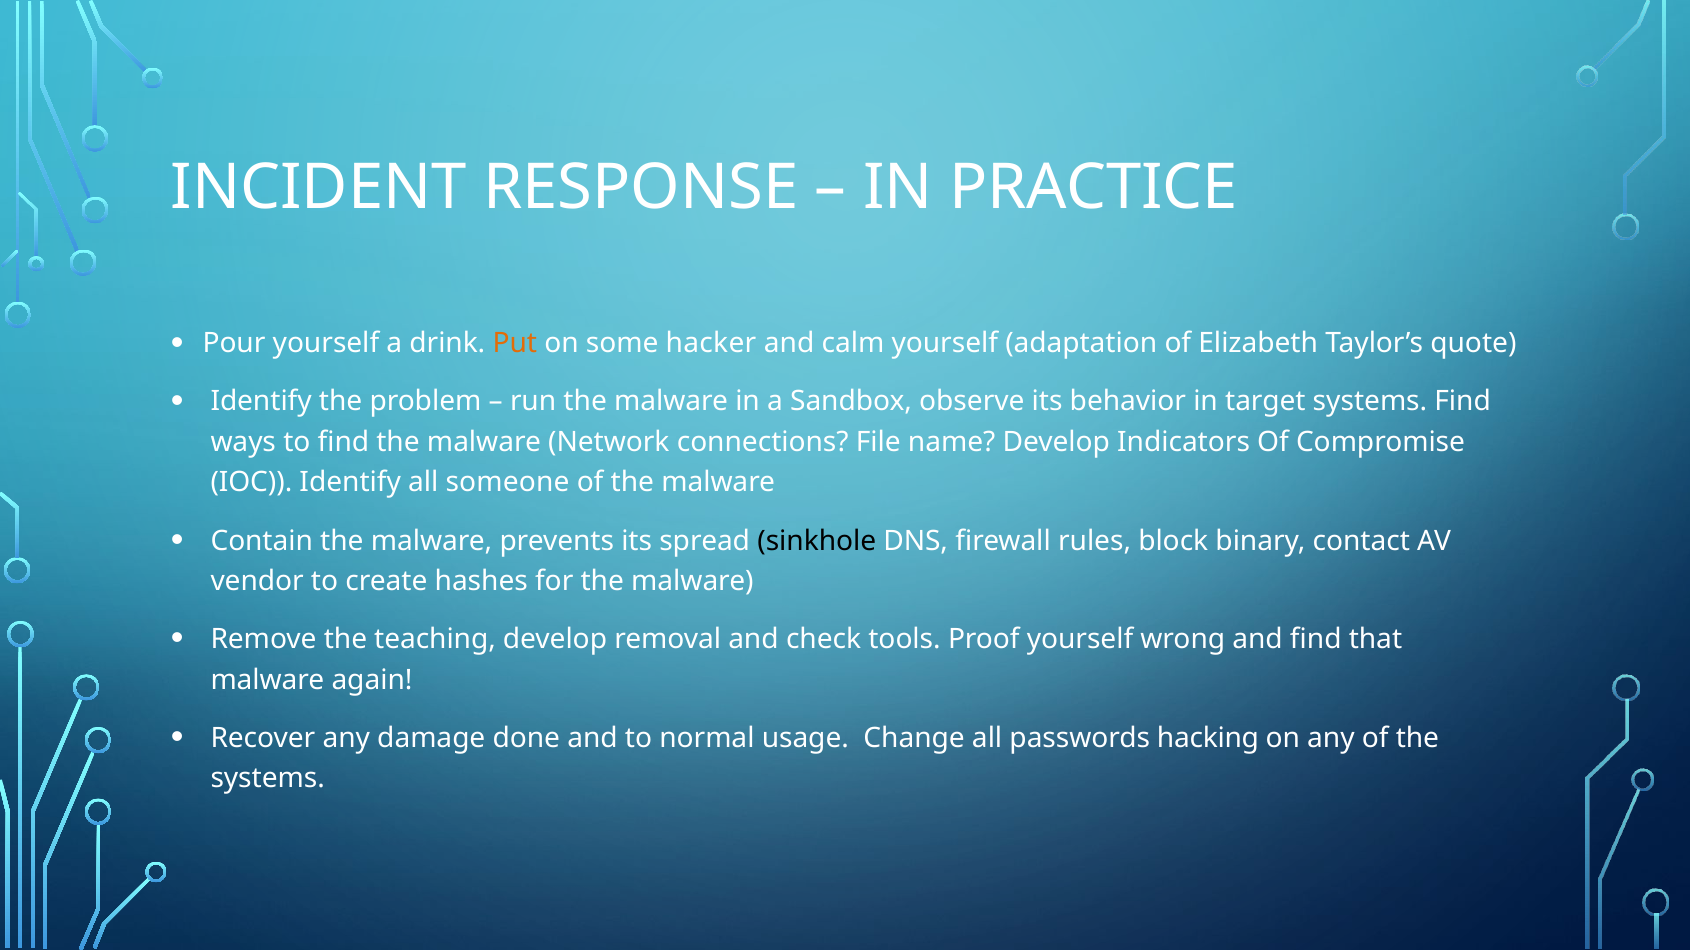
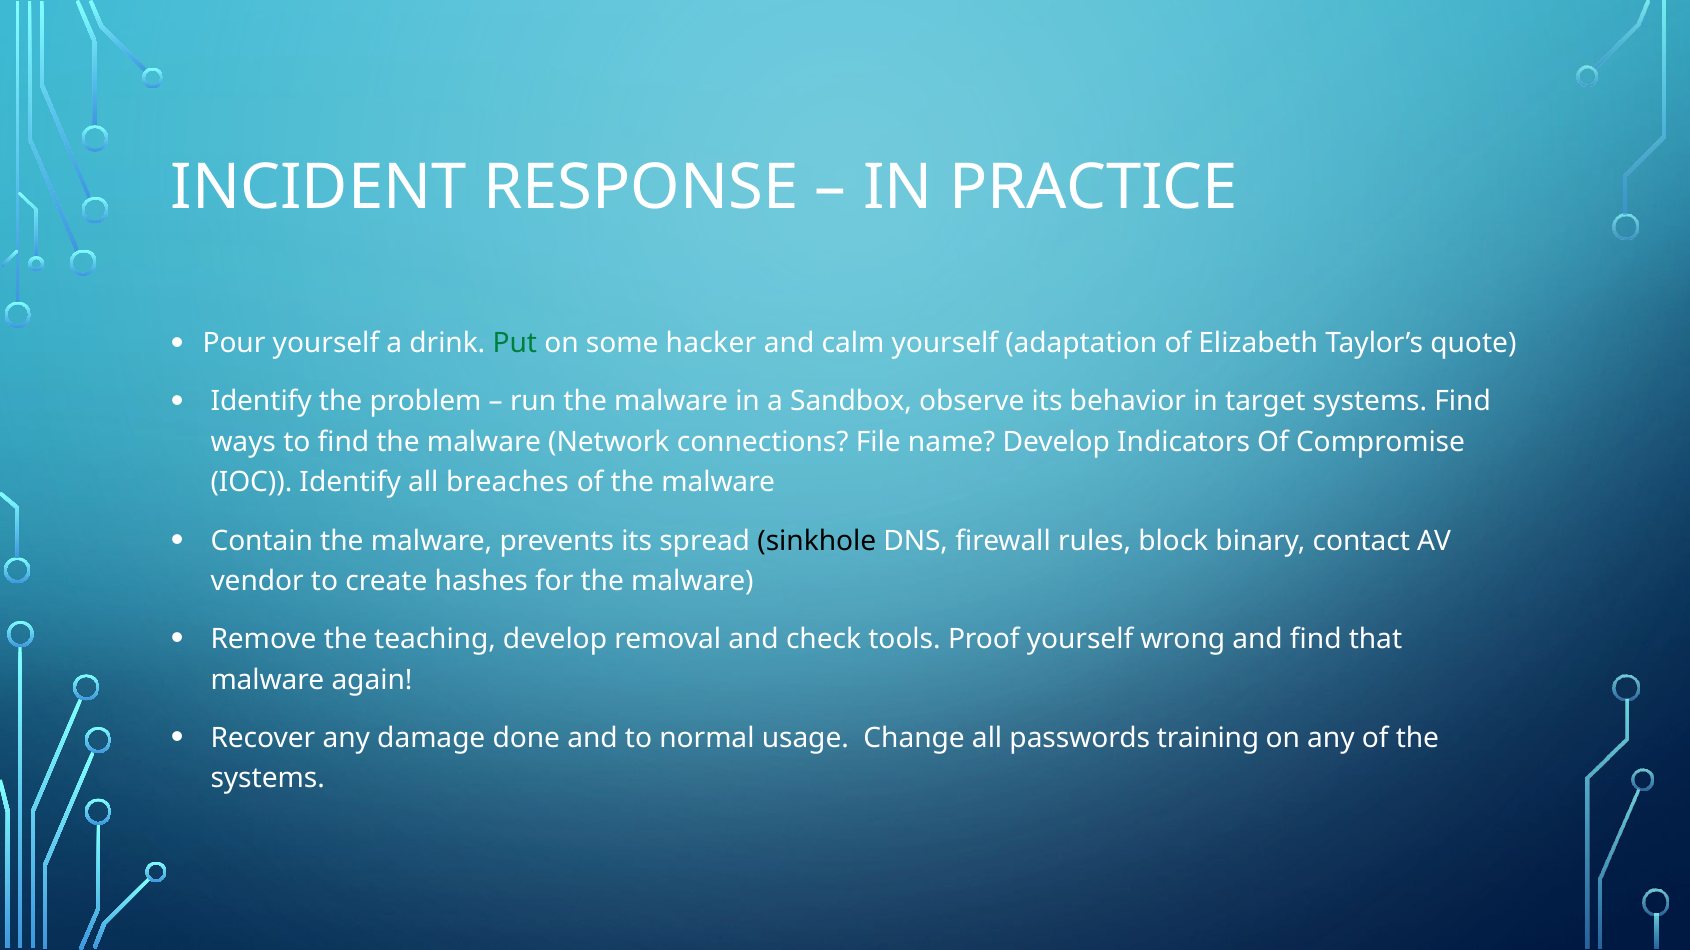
Put colour: orange -> green (515, 344)
someone: someone -> breaches (507, 483)
hacking: hacking -> training (1208, 738)
